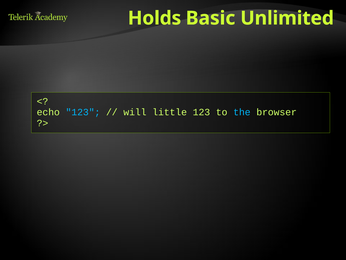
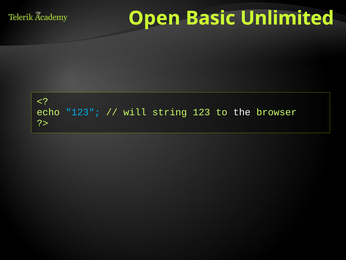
Holds: Holds -> Open (154, 18)
little: little -> string (170, 112)
the colour: light blue -> white (242, 112)
